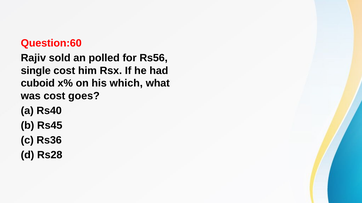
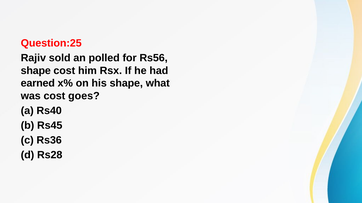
Question:60: Question:60 -> Question:25 (51, 43)
single: single -> shape (36, 71)
cuboid: cuboid -> earned (38, 83)
his which: which -> shape (126, 83)
